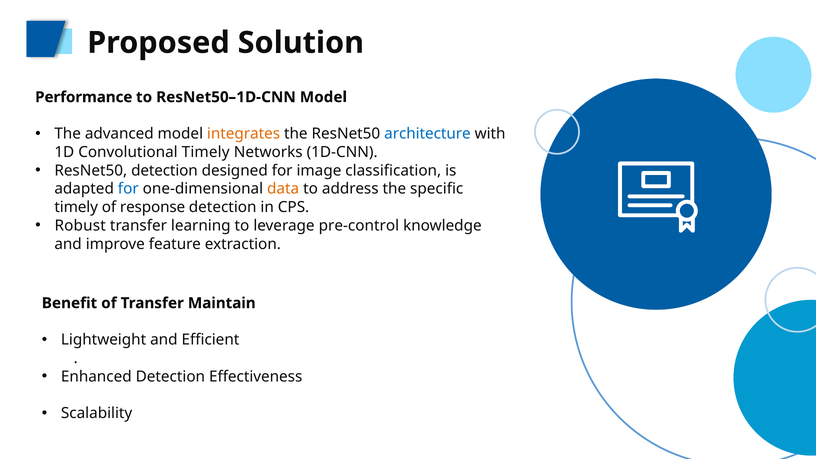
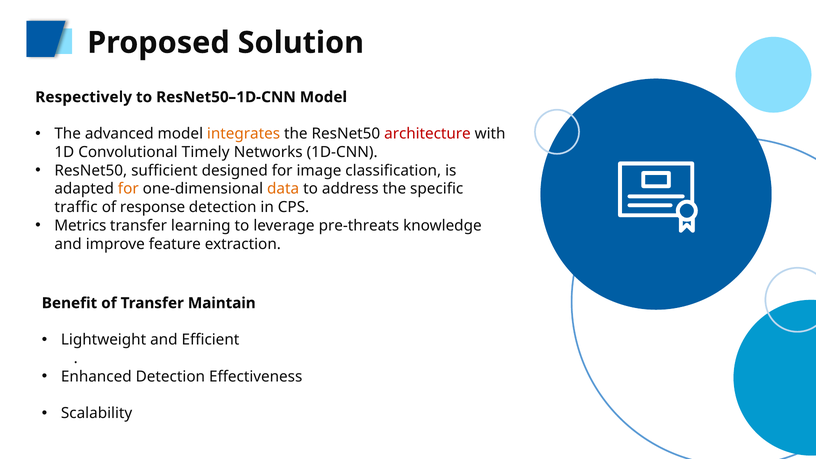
Performance: Performance -> Respectively (84, 97)
architecture colour: blue -> red (427, 134)
ResNet50 detection: detection -> sufficient (164, 171)
for colour: blue -> orange (128, 189)
timely: timely -> traffic (76, 207)
Robust: Robust -> Metrics (80, 226)
pre-control: pre-control -> pre-threats (359, 226)
